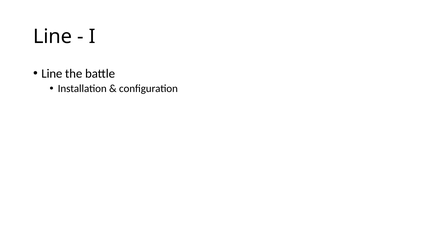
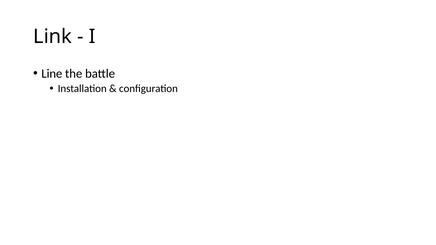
Line: Line -> Link (53, 37)
